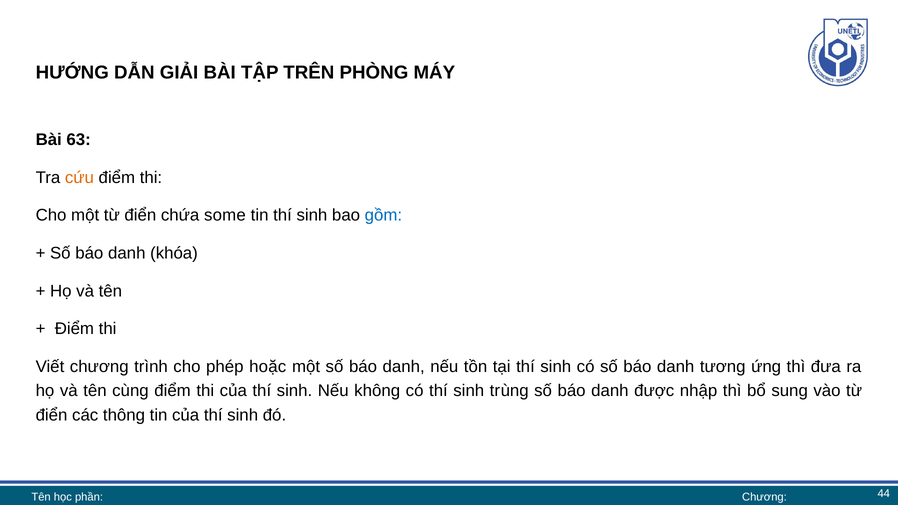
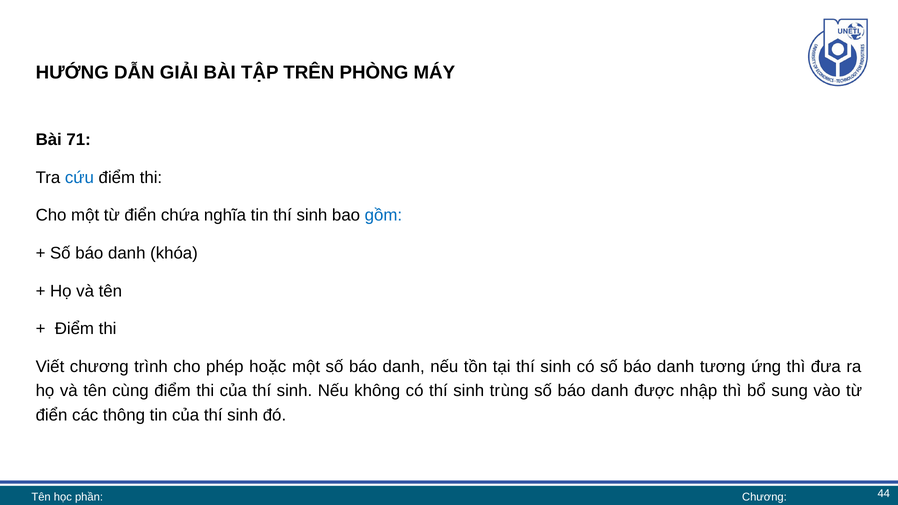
63: 63 -> 71 (79, 140)
cứu colour: orange -> blue (79, 178)
some: some -> nghĩa (225, 215)
